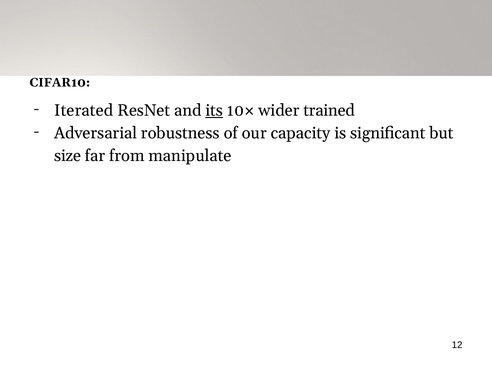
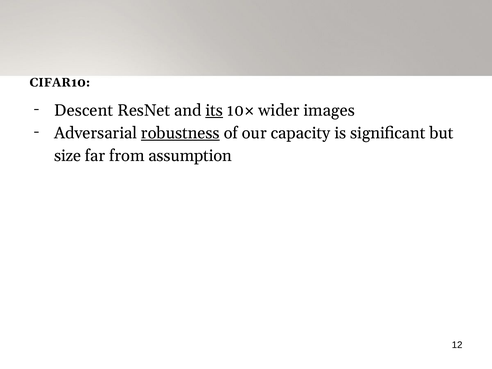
Iterated: Iterated -> Descent (84, 110)
trained: trained -> images (329, 110)
robustness underline: none -> present (180, 133)
manipulate: manipulate -> assumption (190, 156)
